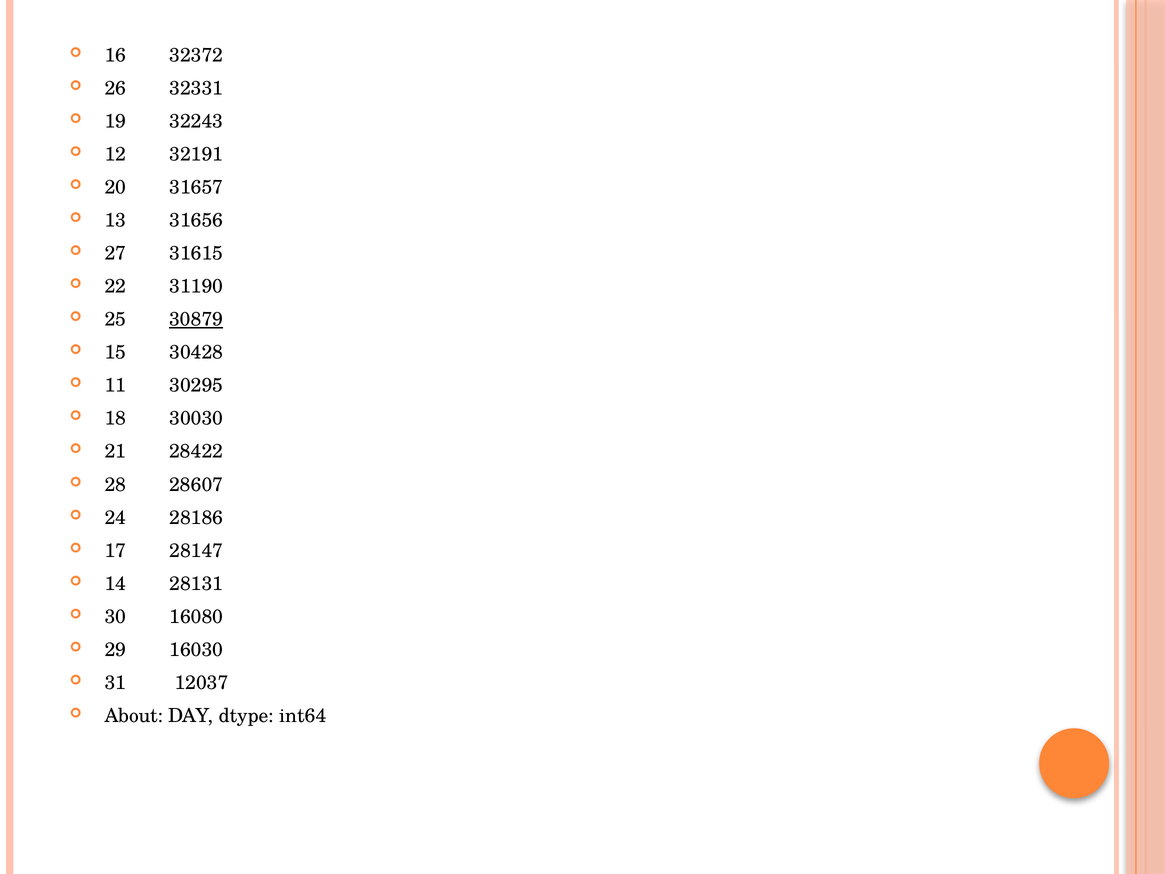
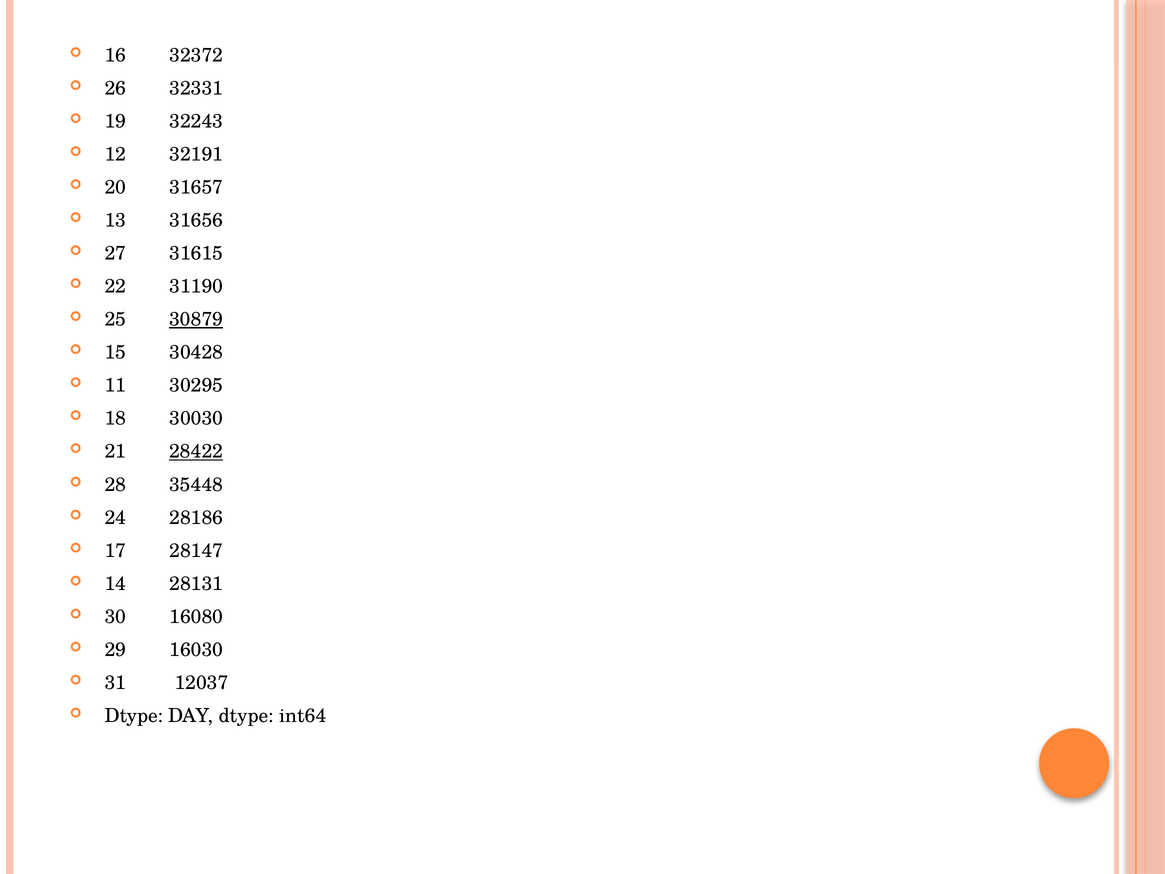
28422 underline: none -> present (196, 451)
28607: 28607 -> 35448 (196, 484)
About: About -> Dtype (134, 716)
